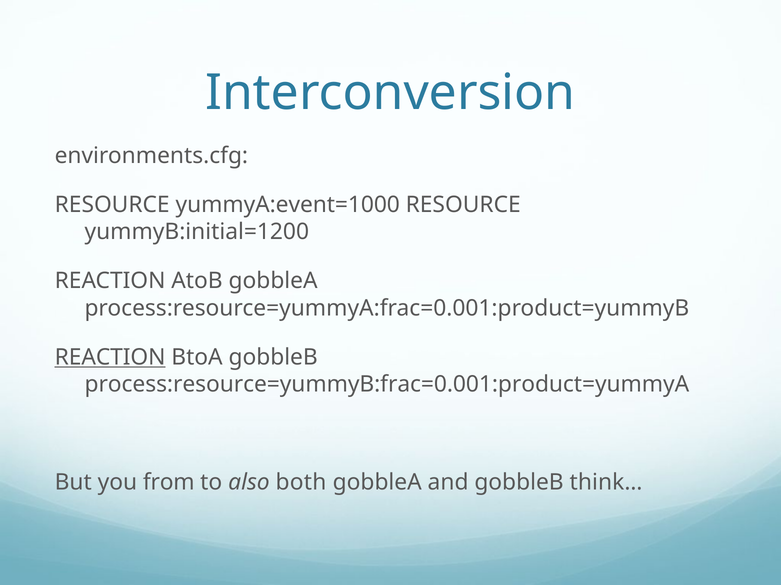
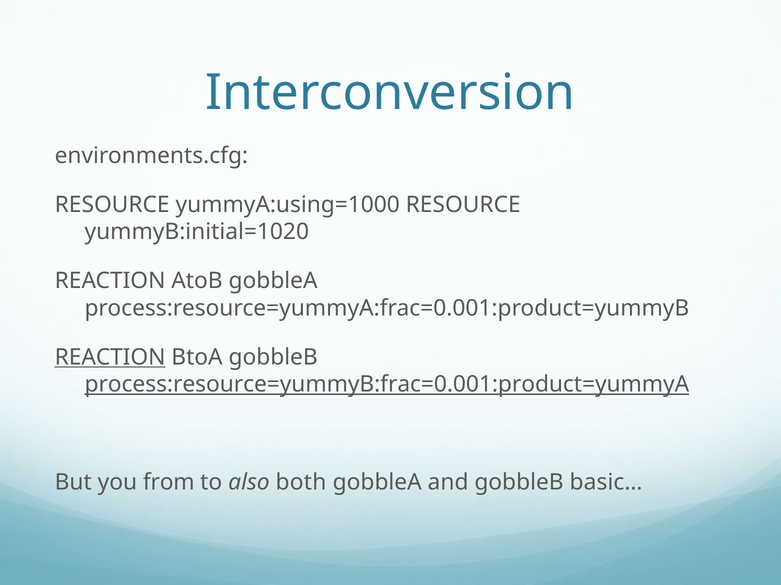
yummyA:event=1000: yummyA:event=1000 -> yummyA:using=1000 (288, 205)
yummyB:initial=1200: yummyB:initial=1200 -> yummyB:initial=1020 (197, 232)
process:resource=yummyB:frac=0.001:product=yummyA underline: none -> present (387, 385)
think…: think… -> basic… (606, 483)
